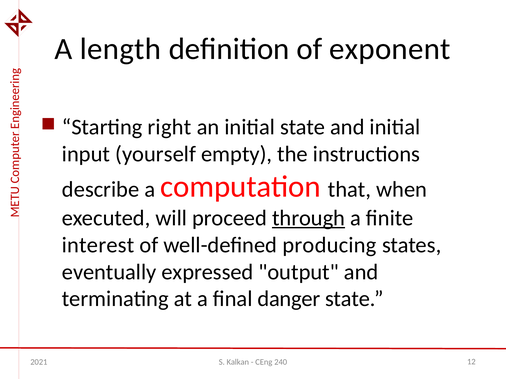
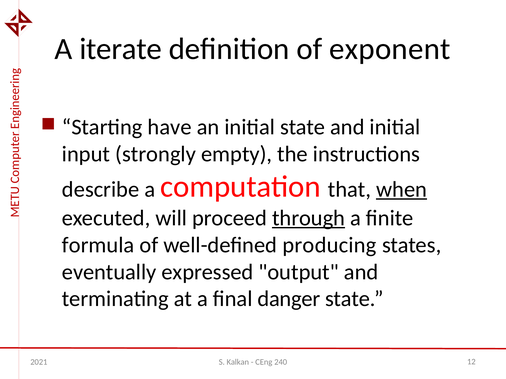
length: length -> iterate (121, 49)
right: right -> have (170, 127)
yourself: yourself -> strongly (156, 154)
when underline: none -> present (402, 190)
interest: interest -> formula (98, 245)
